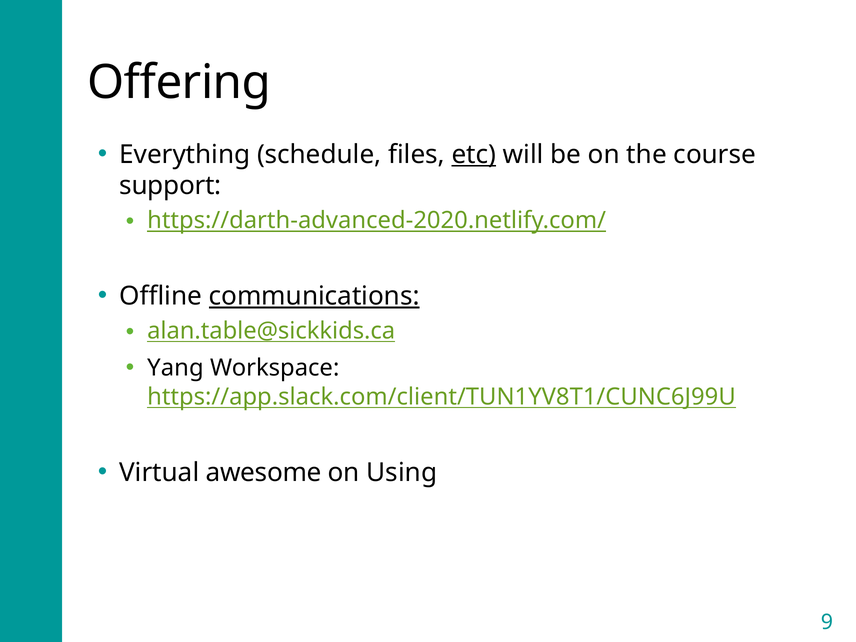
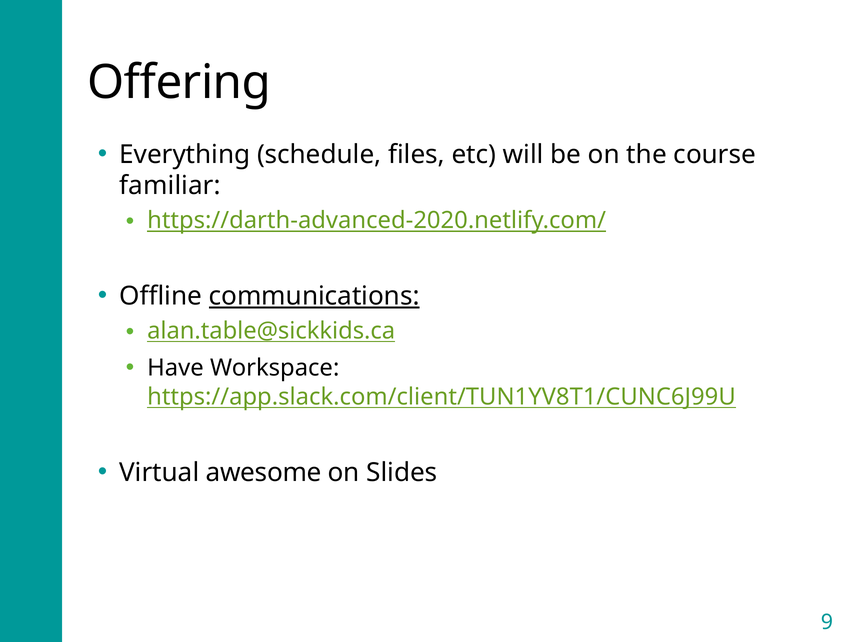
etc underline: present -> none (474, 154)
support: support -> familiar (170, 186)
Yang: Yang -> Have (175, 368)
Using: Using -> Slides (402, 472)
